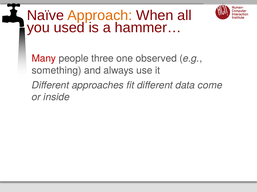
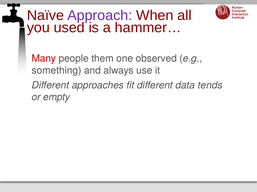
Approach colour: orange -> purple (100, 16)
three: three -> them (103, 59)
come: come -> tends (210, 85)
inside: inside -> empty (57, 97)
